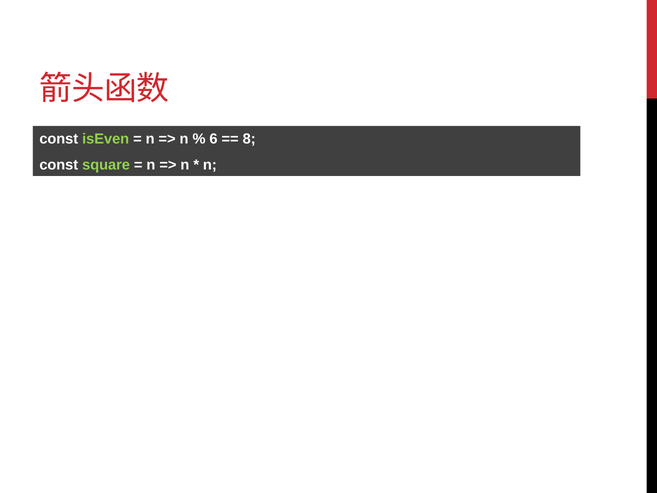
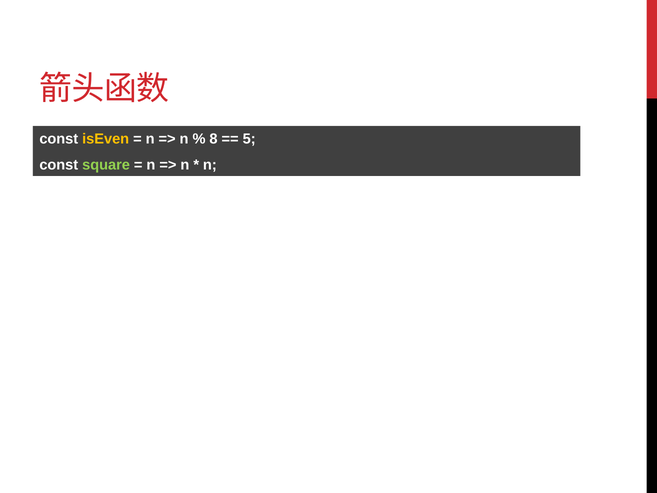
isEven colour: light green -> yellow (106, 139)
6: 6 -> 8 (214, 139)
8: 8 -> 5 (249, 139)
